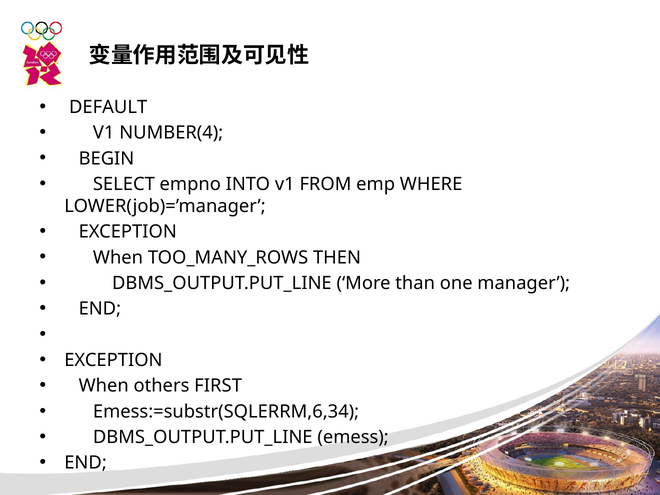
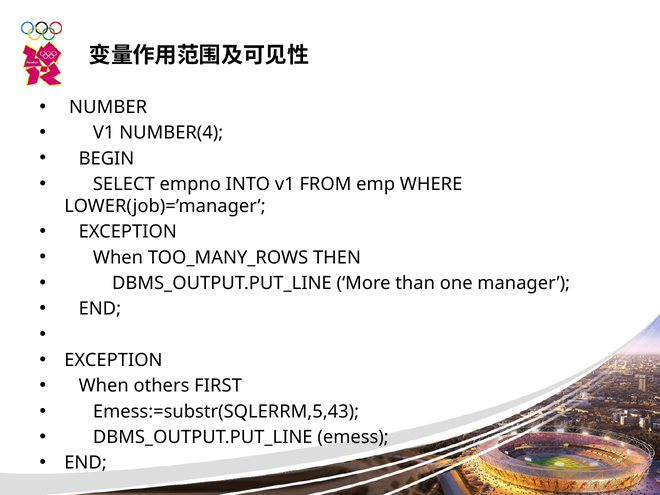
DEFAULT: DEFAULT -> NUMBER (108, 107)
Emess:=substr(SQLERRM,6,34: Emess:=substr(SQLERRM,6,34 -> Emess:=substr(SQLERRM,5,43 (226, 412)
